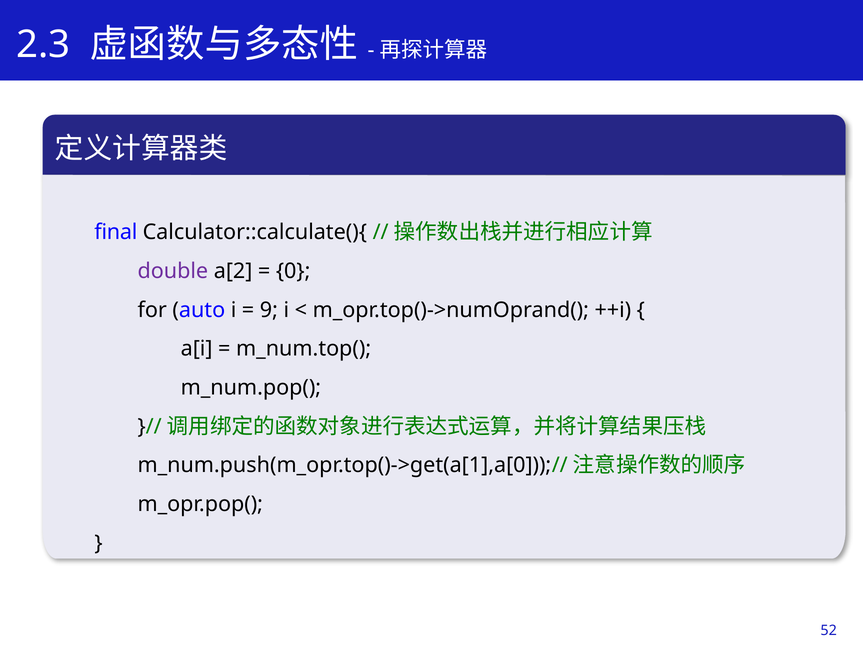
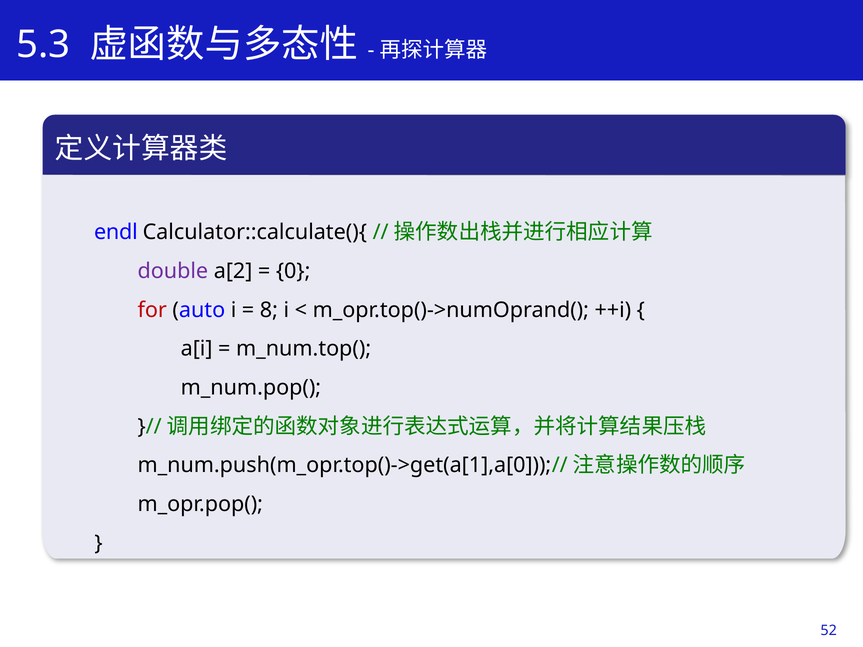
2.3: 2.3 -> 5.3 (43, 45)
final: final -> endl (116, 232)
for colour: black -> red (152, 310)
9: 9 -> 8 (269, 310)
